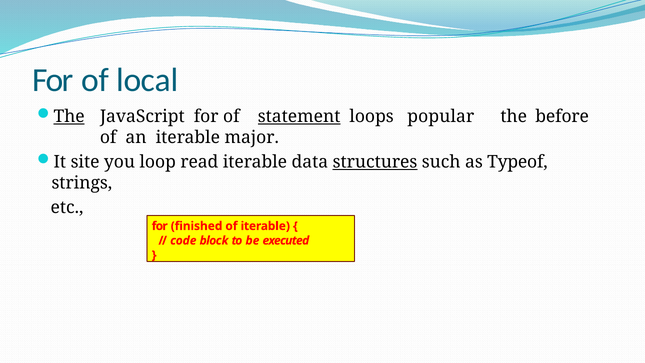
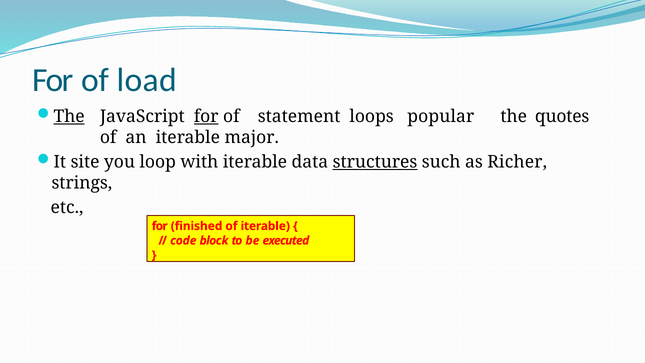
local: local -> load (147, 80)
for underline: none -> present (206, 116)
statement underline: present -> none (299, 116)
before: before -> quotes (562, 116)
read: read -> with (199, 162)
Typeof: Typeof -> Richer (517, 162)
